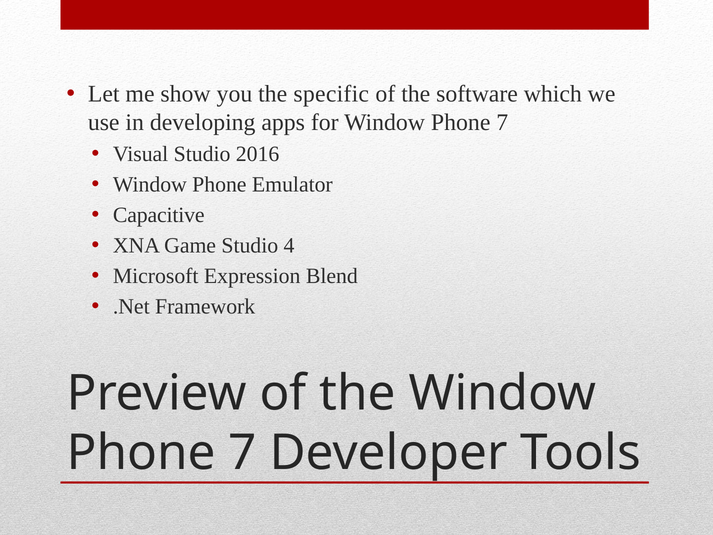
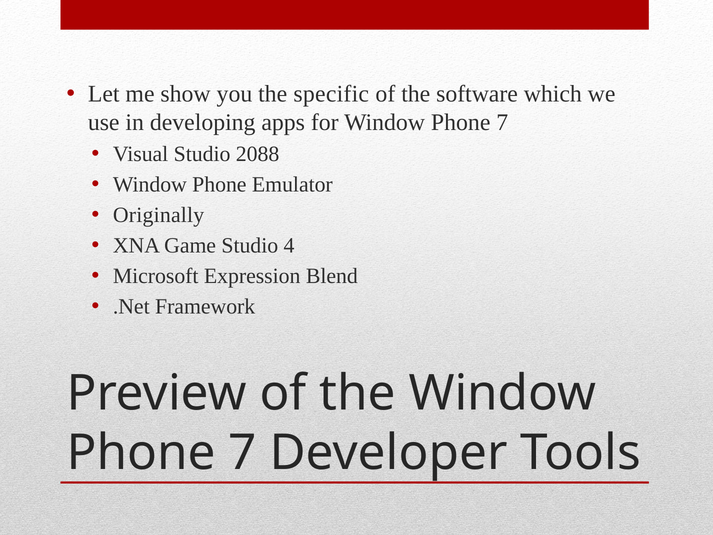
2016: 2016 -> 2088 (258, 154)
Capacitive: Capacitive -> Originally (159, 215)
